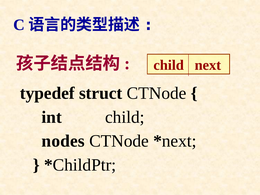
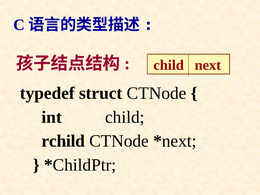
nodes: nodes -> rchild (63, 141)
